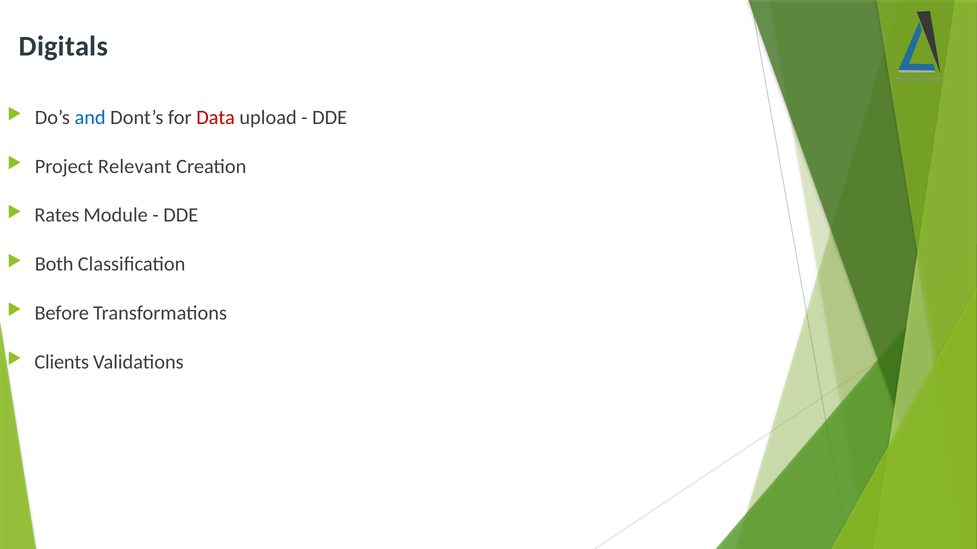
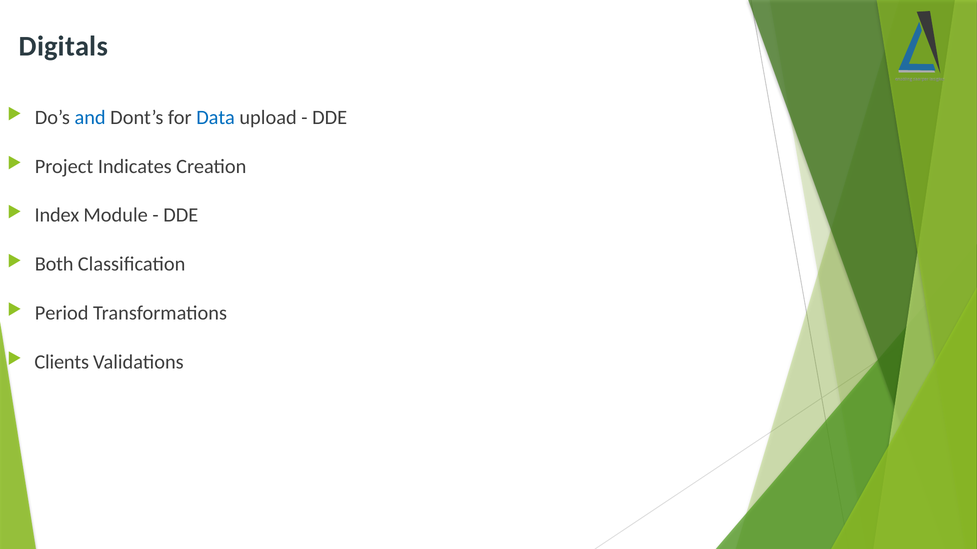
Data colour: red -> blue (216, 118)
Relevant: Relevant -> Indicates (135, 167)
Rates: Rates -> Index (57, 215)
Before: Before -> Period (62, 313)
